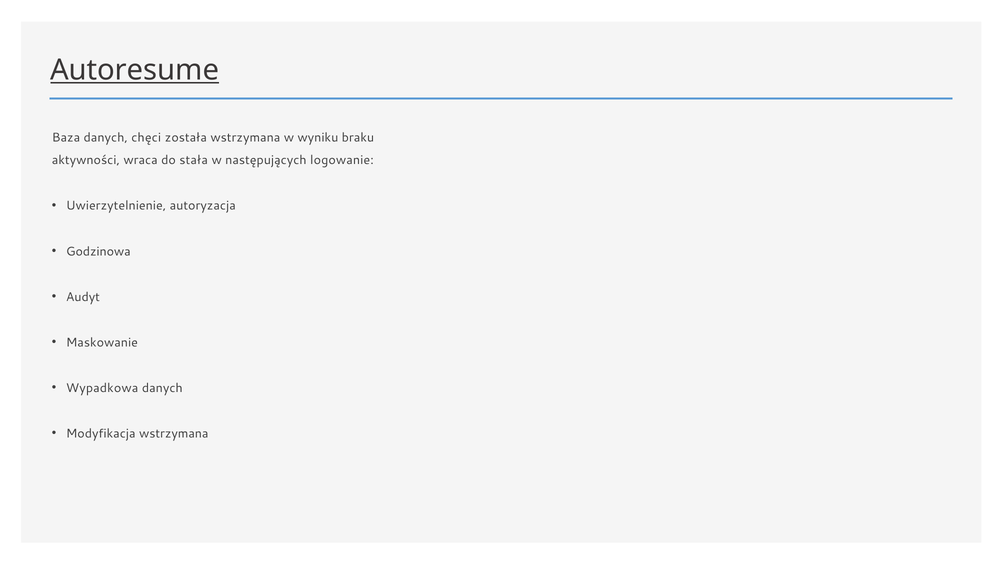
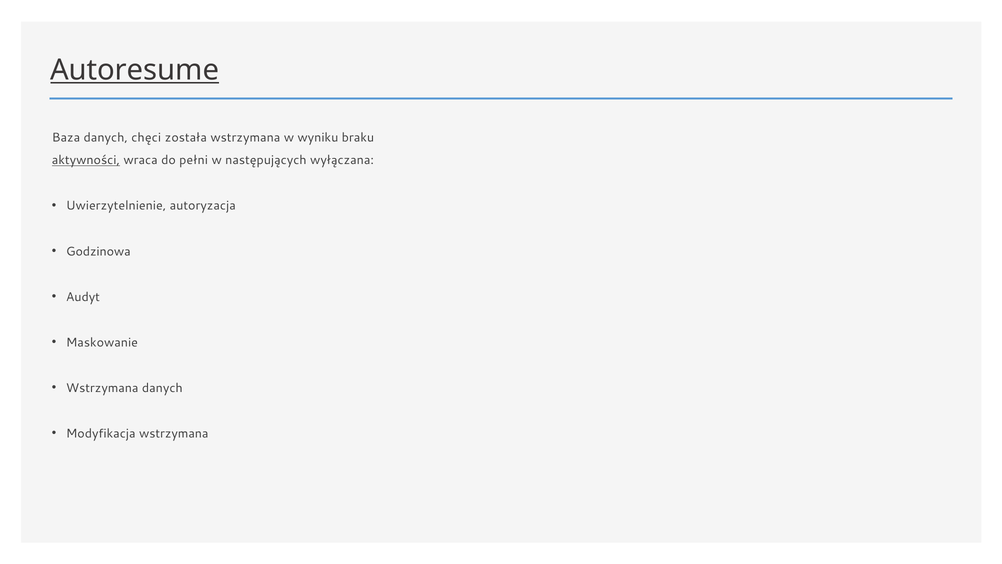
aktywności underline: none -> present (86, 160)
stała: stała -> pełni (194, 160)
logowanie: logowanie -> wyłączana (342, 160)
Wypadkowa: Wypadkowa -> Wstrzymana (102, 388)
